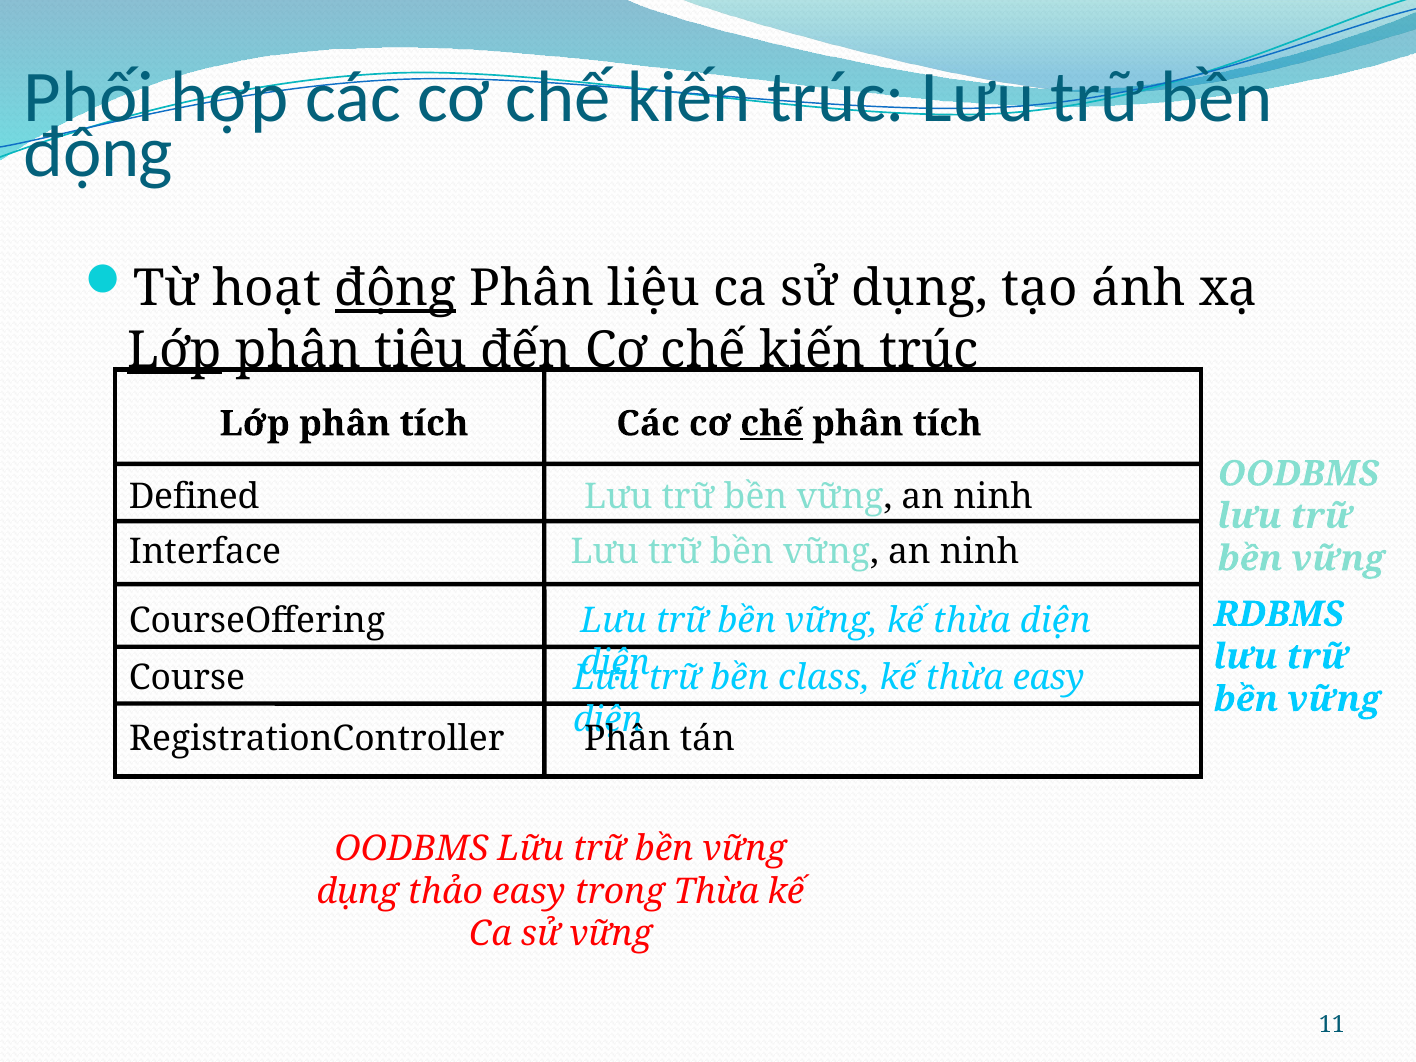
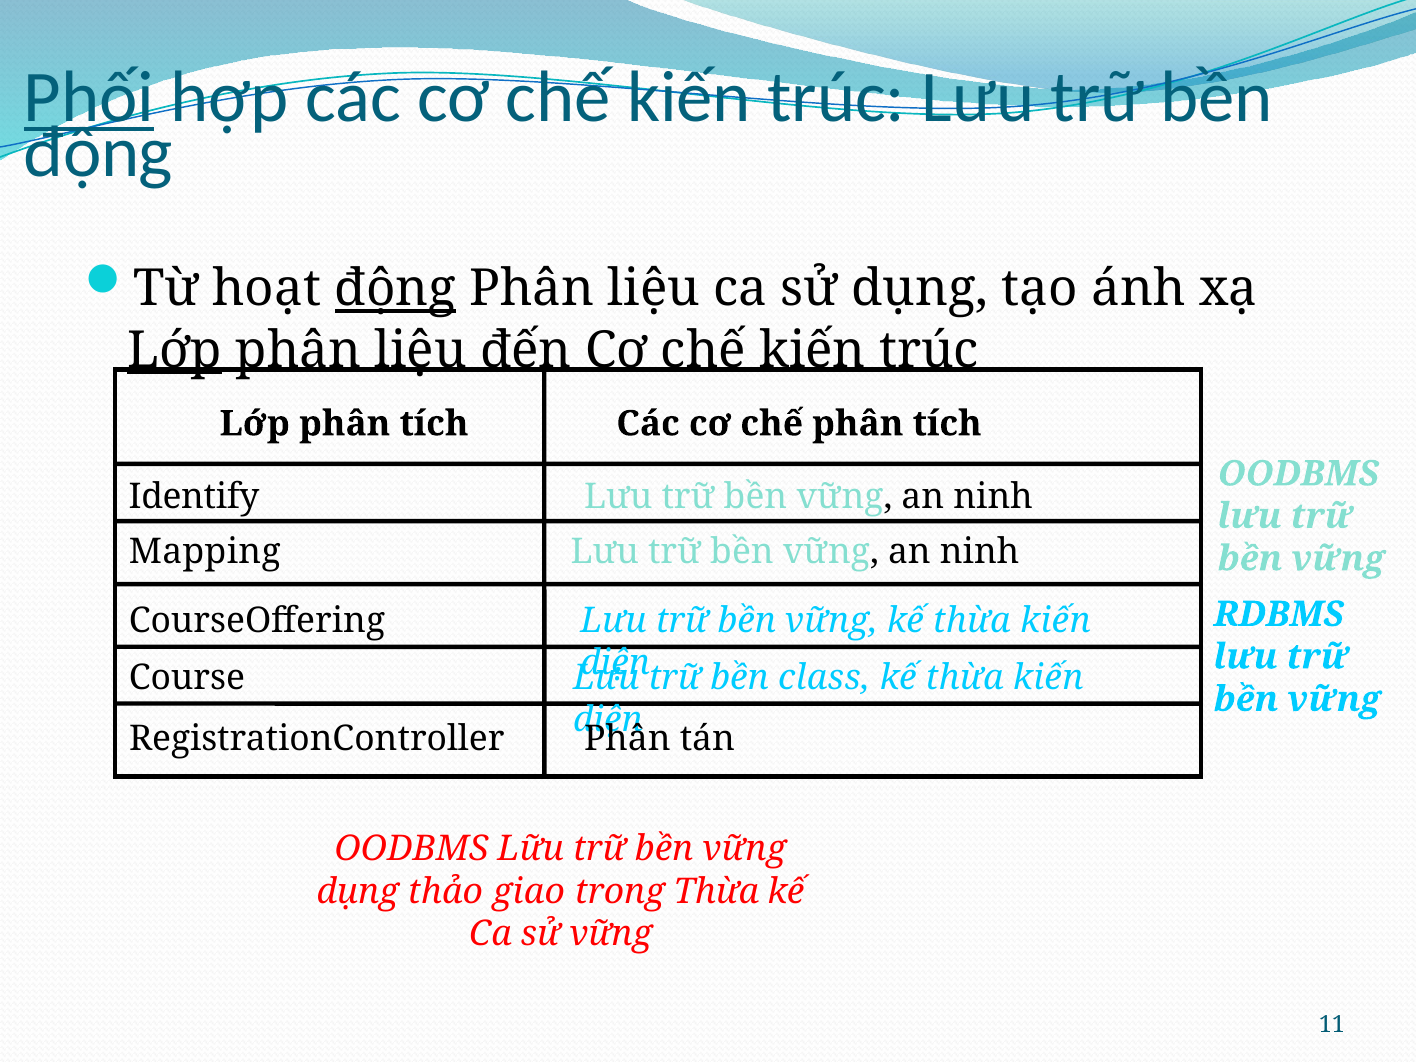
Phối underline: none -> present (89, 98)
tiêu: tiêu -> liệu (421, 350)
chế underline: present -> none (772, 424)
Defined: Defined -> Identify (194, 497)
Interface: Interface -> Mapping (205, 552)
vững kế thừa diện: diện -> kiến (1055, 621)
easy: easy -> kiến (1048, 677)
thảo easy: easy -> giao (529, 891)
